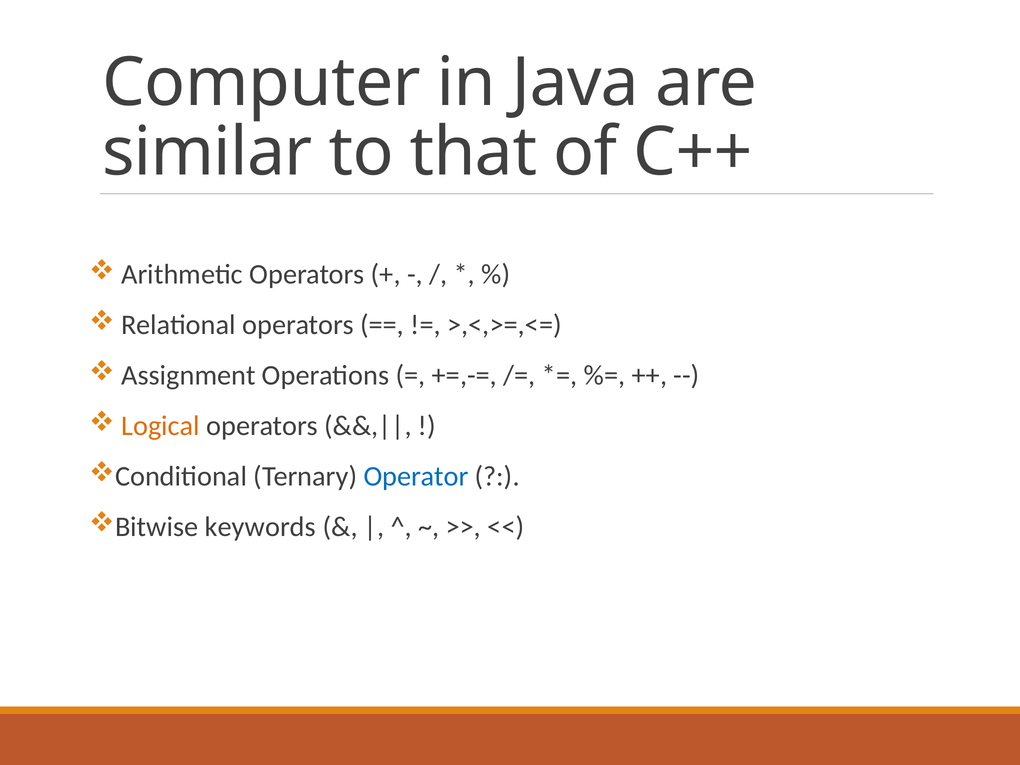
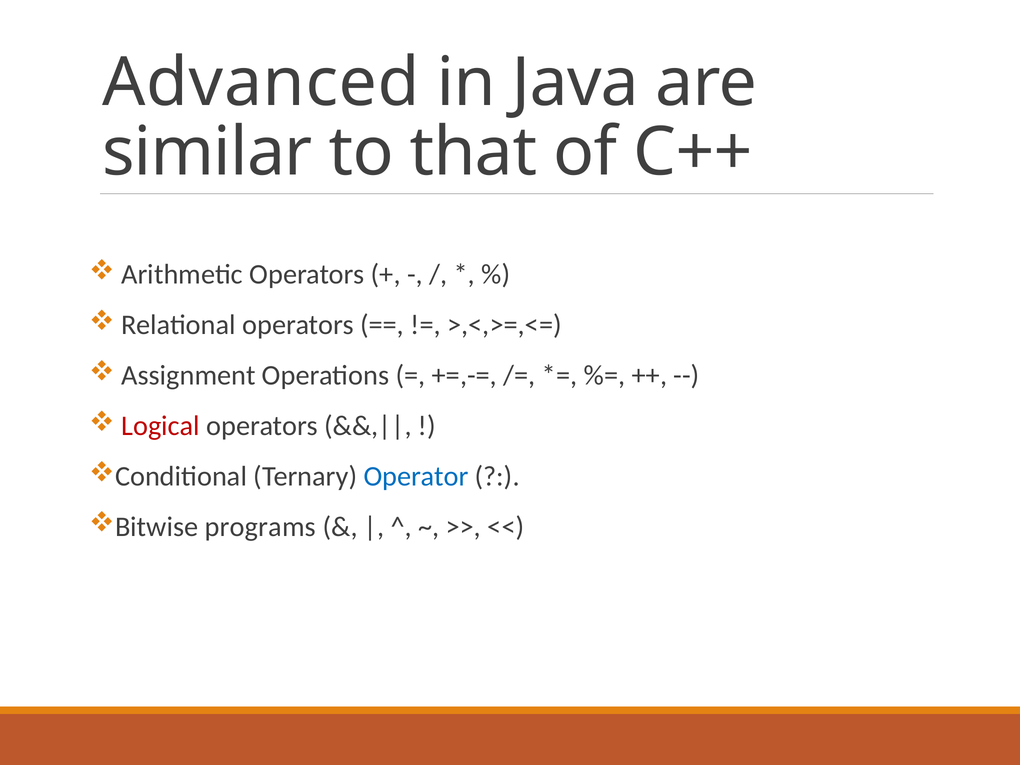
Computer: Computer -> Advanced (261, 83)
Logical colour: orange -> red (161, 426)
keywords: keywords -> programs (260, 527)
